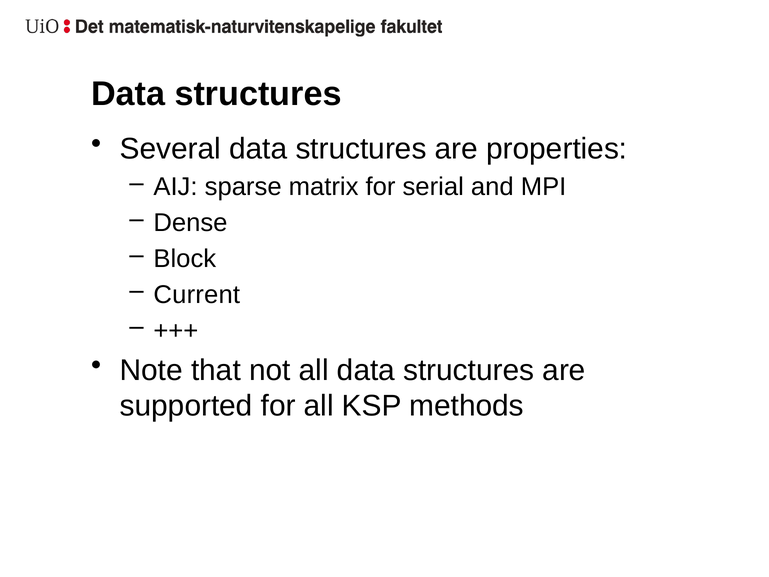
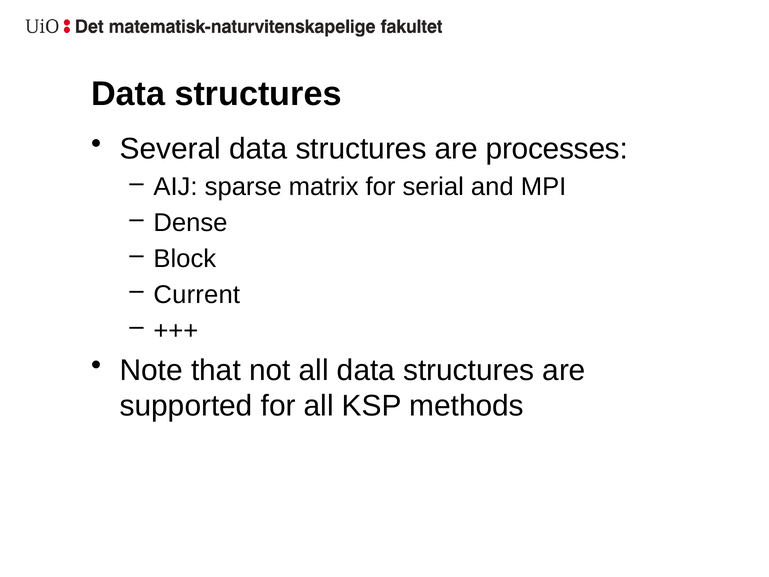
properties: properties -> processes (557, 149)
